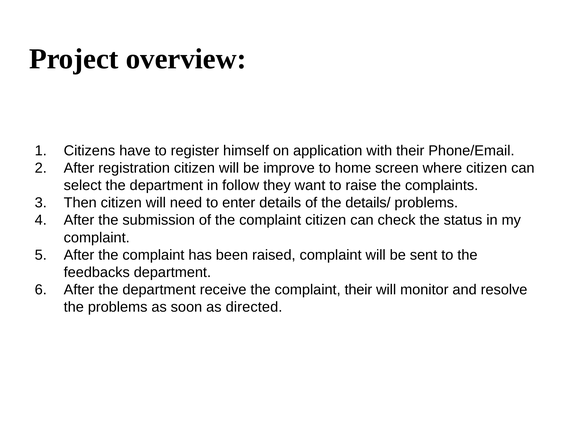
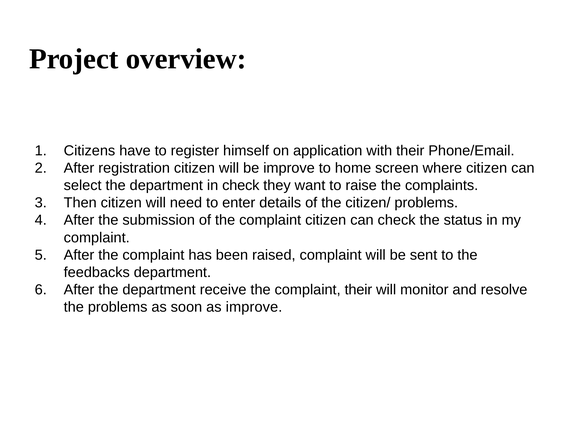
in follow: follow -> check (241, 185)
details/: details/ -> citizen/ (368, 203)
as directed: directed -> improve (254, 307)
